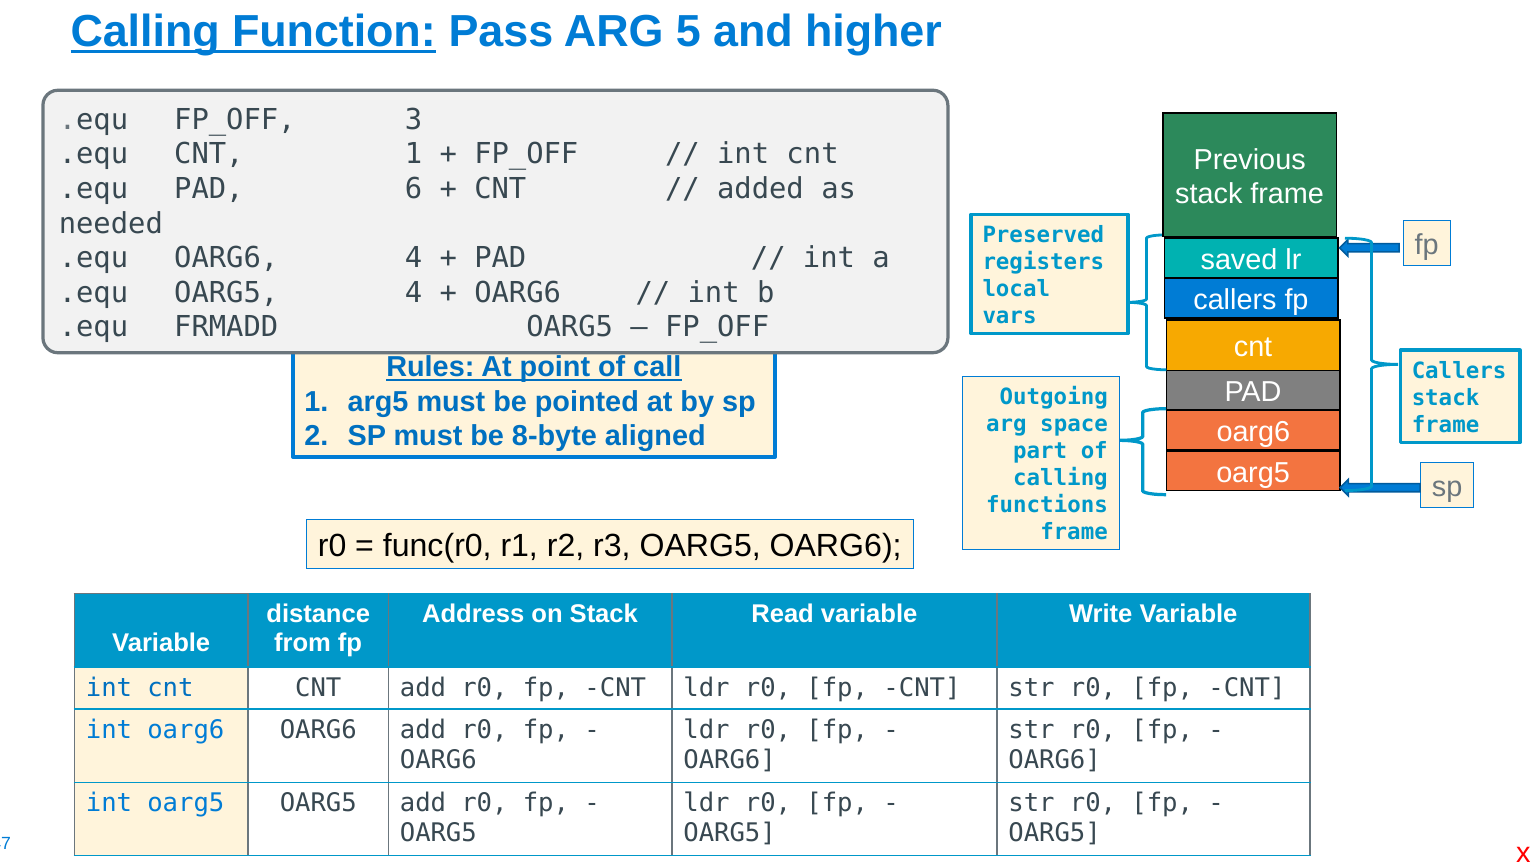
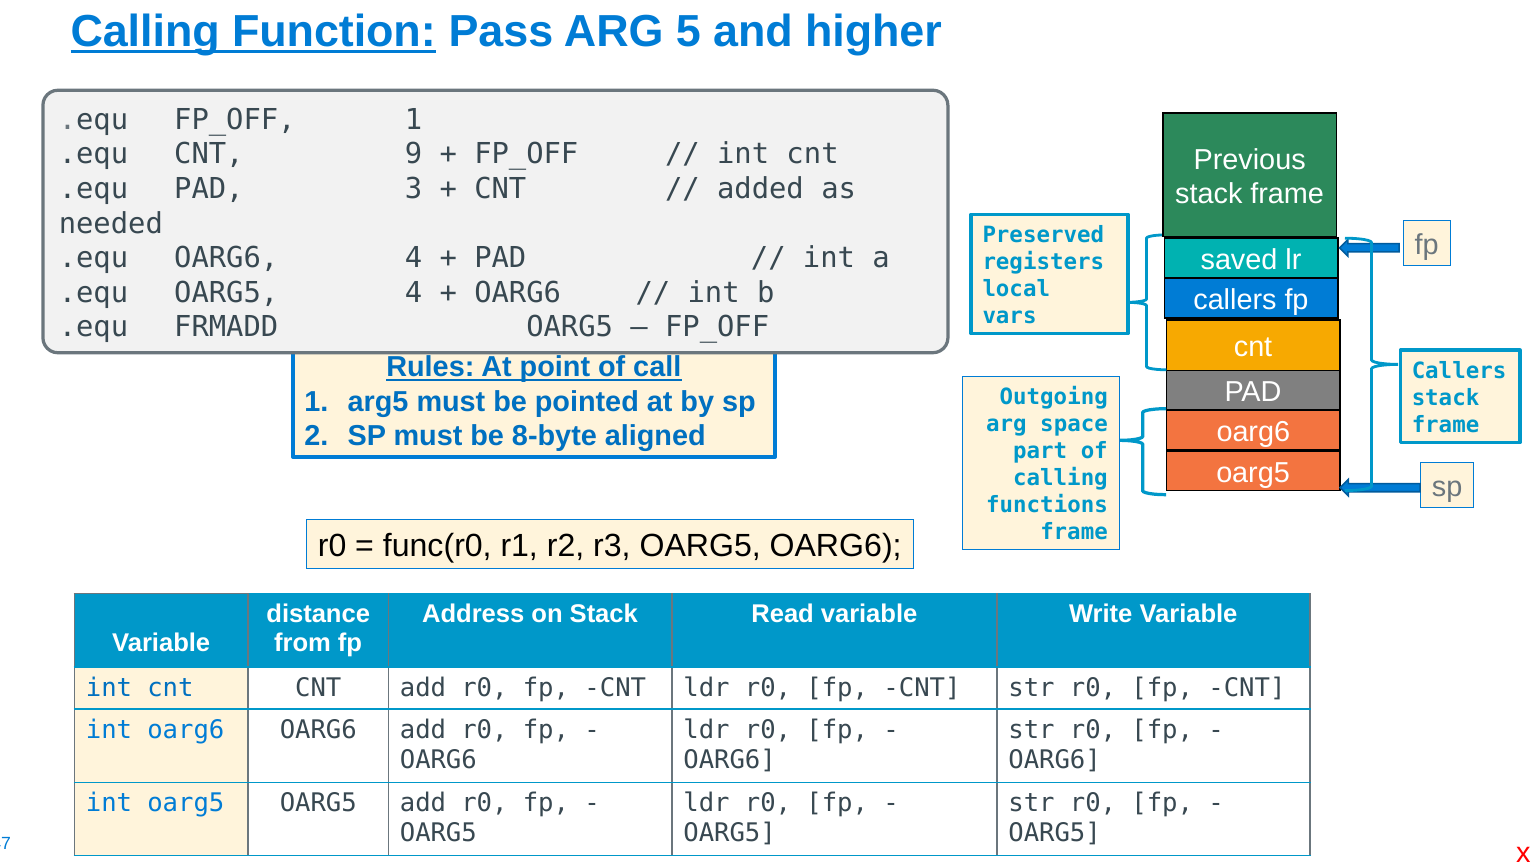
FP_OFF 3: 3 -> 1 (414, 120)
CNT 1: 1 -> 9 (414, 154)
6: 6 -> 3 (414, 189)
